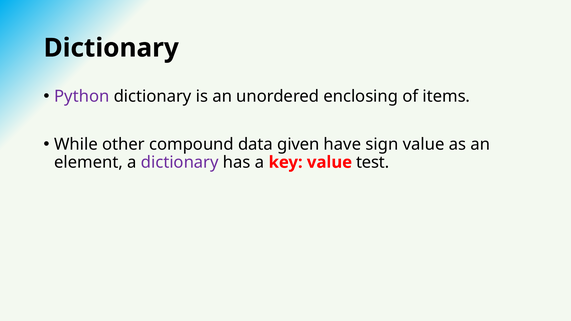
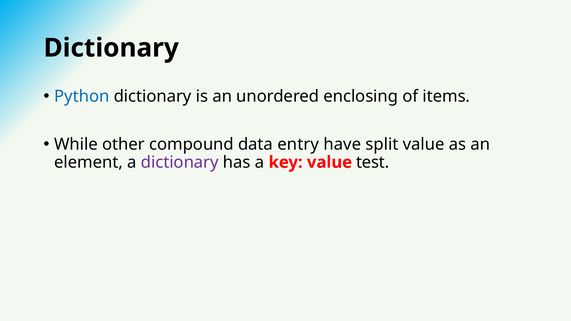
Python colour: purple -> blue (82, 97)
given: given -> entry (298, 144)
sign: sign -> split (382, 144)
